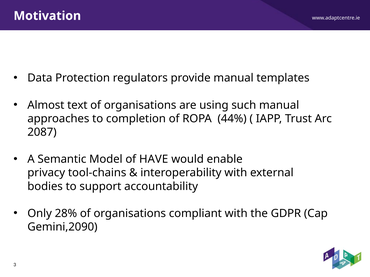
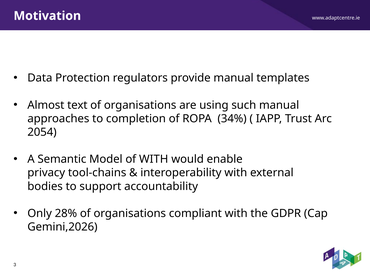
44%: 44% -> 34% (232, 119)
2087: 2087 -> 2054 (42, 132)
of HAVE: HAVE -> WITH (154, 160)
Gemini,2090: Gemini,2090 -> Gemini,2026 (62, 227)
